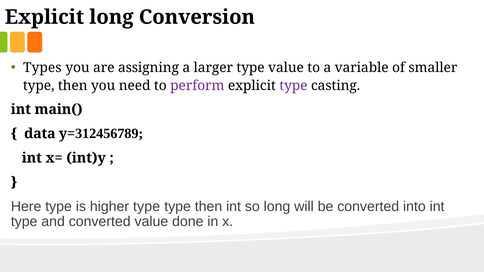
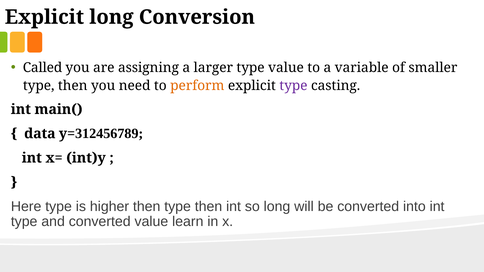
Types: Types -> Called (42, 68)
perform colour: purple -> orange (197, 86)
higher type: type -> then (147, 207)
done: done -> learn (188, 222)
